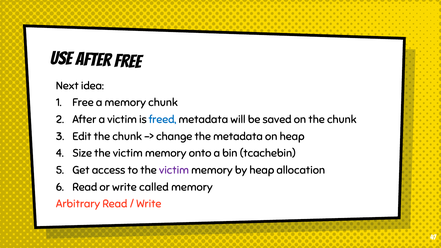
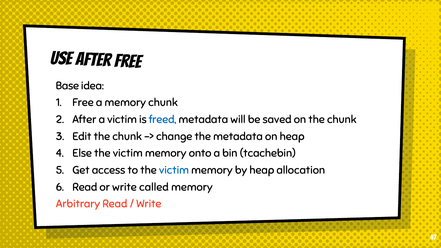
Next: Next -> Base (67, 86)
Size: Size -> Else (82, 153)
victim colour: purple -> blue (174, 170)
